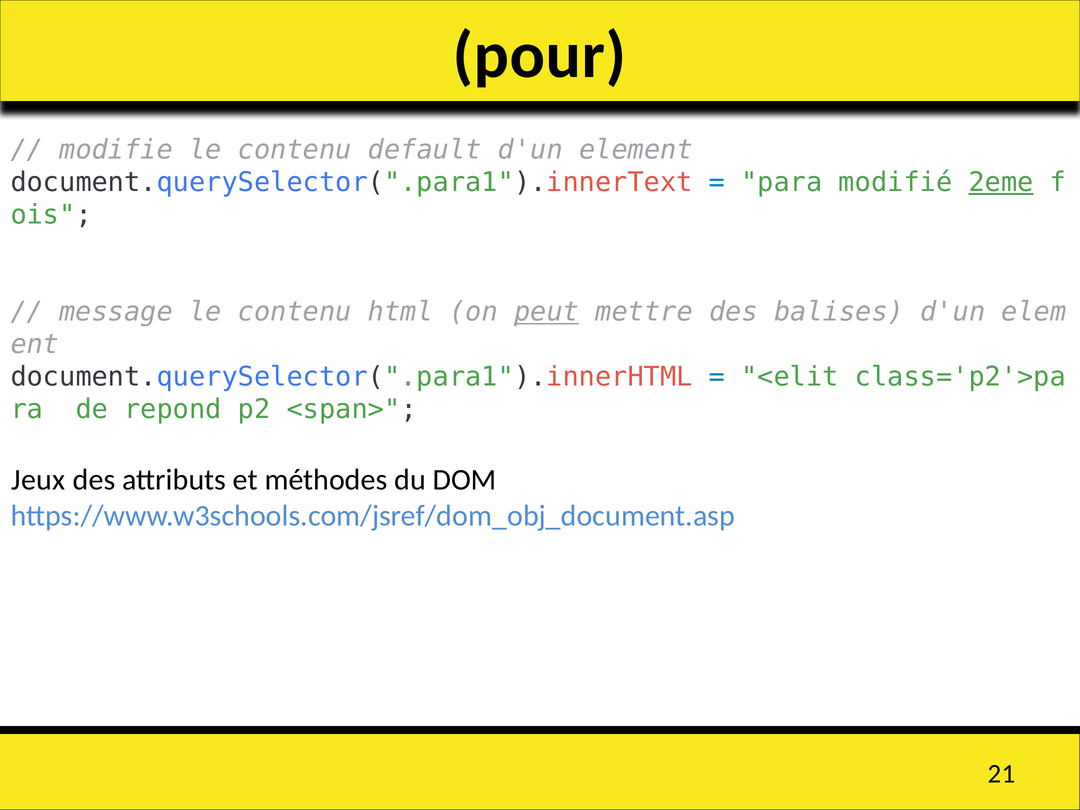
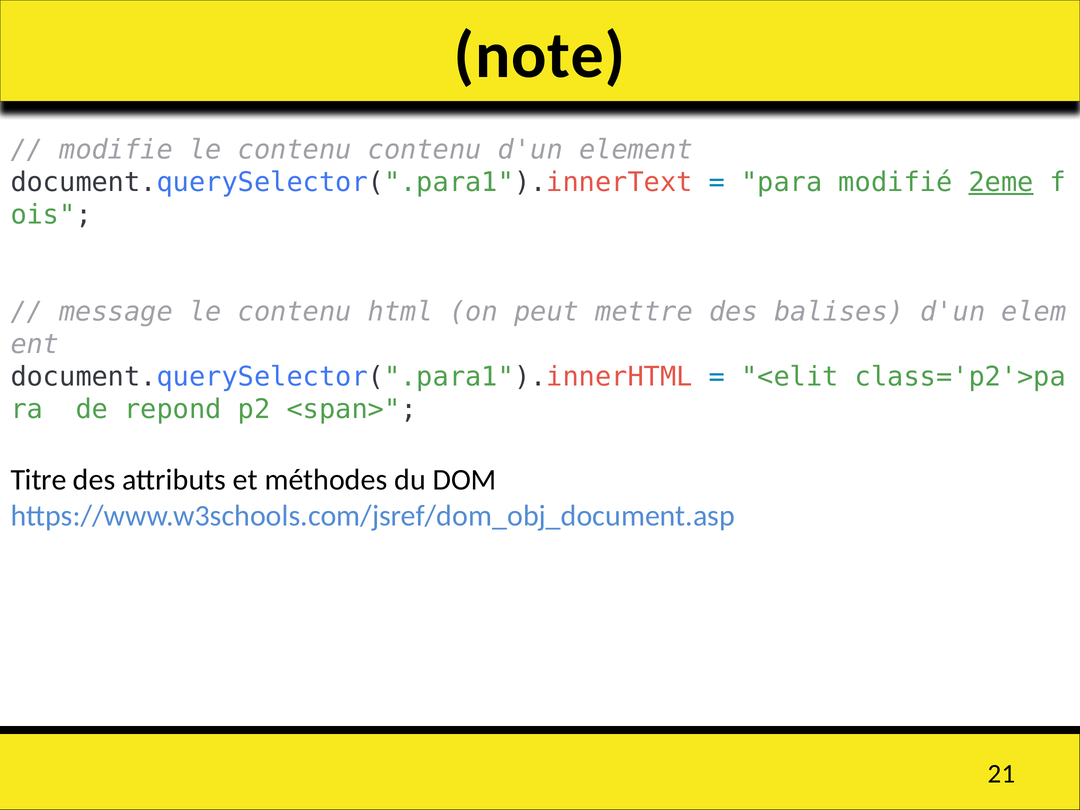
pour: pour -> note (540, 55)
contenu default: default -> contenu (425, 150)
peut underline: present -> none (547, 312)
Jeux: Jeux -> Titre (39, 480)
